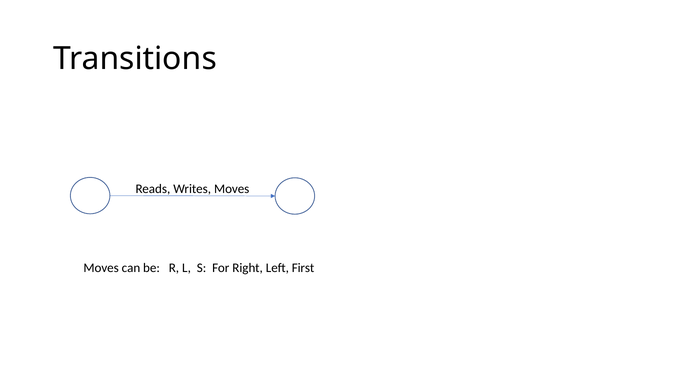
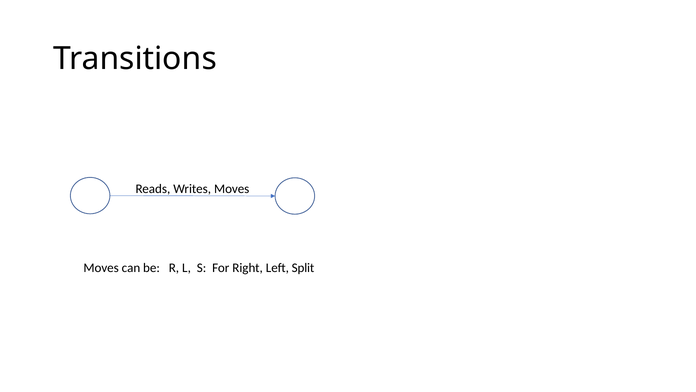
First: First -> Split (303, 268)
